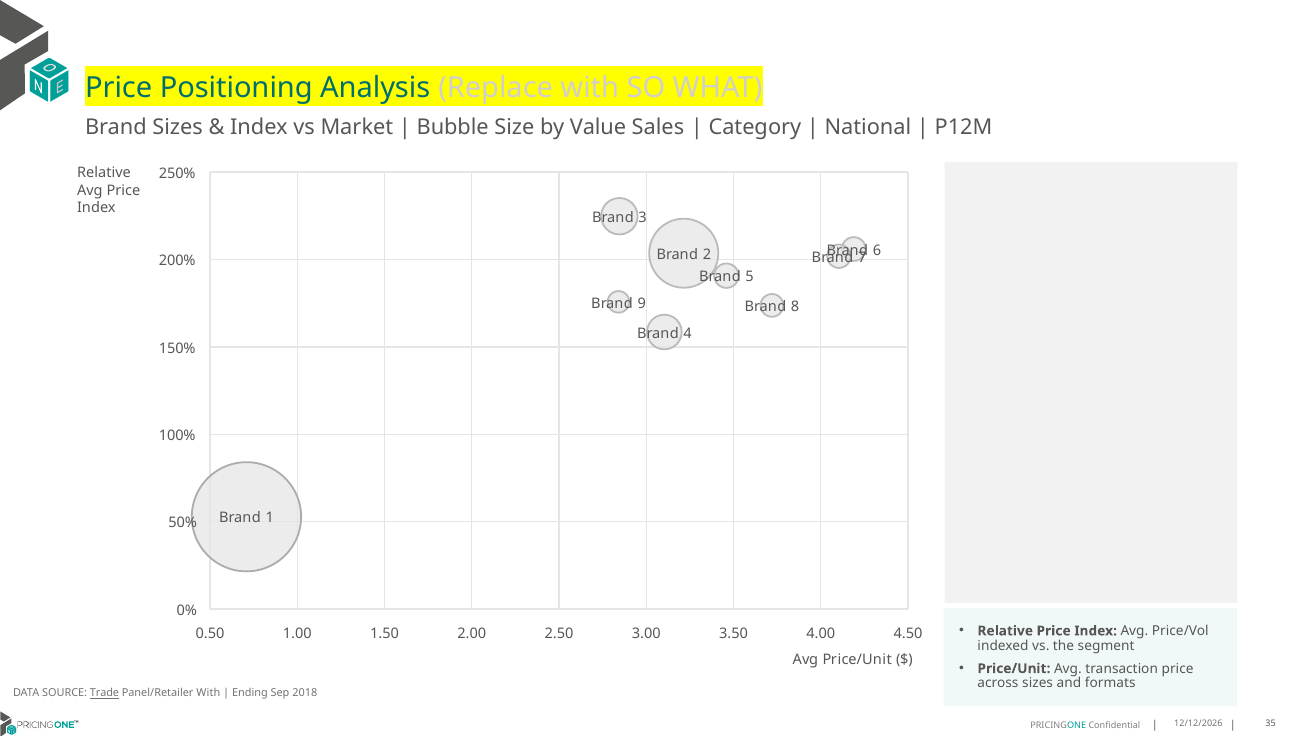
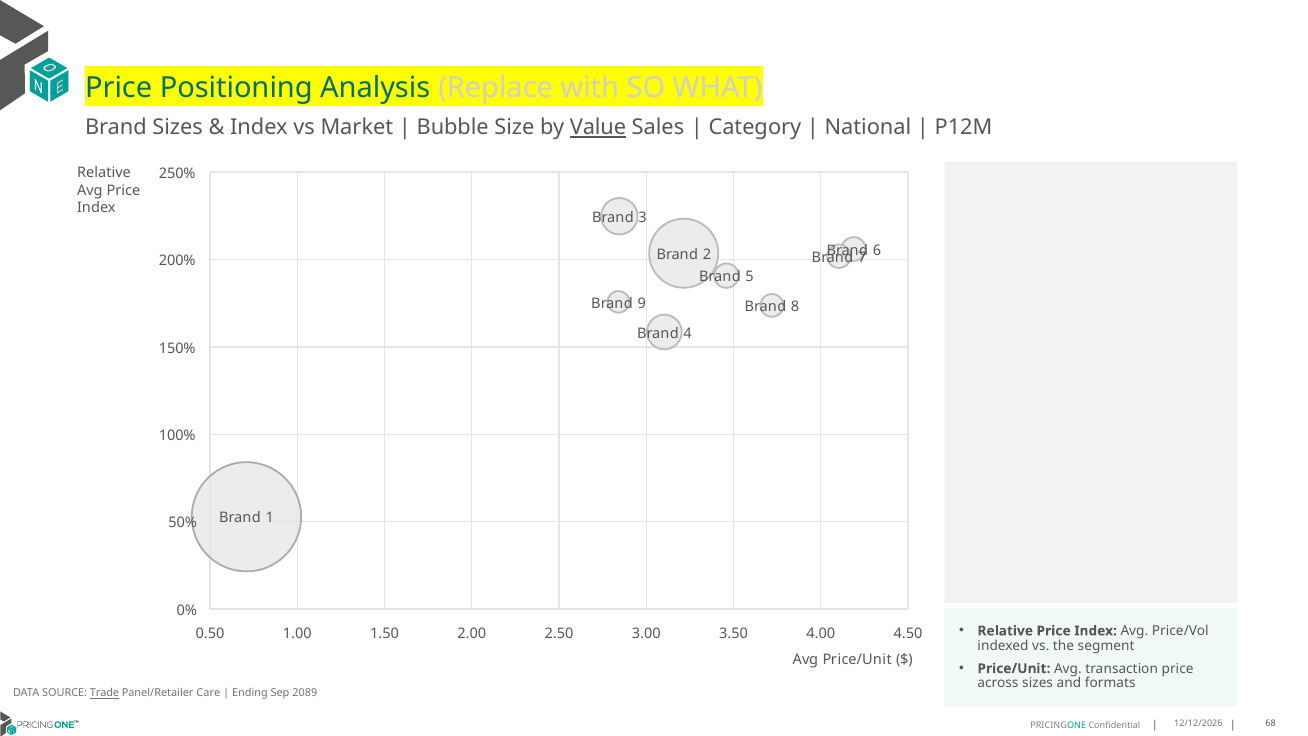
Value underline: none -> present (598, 128)
Panel/Retailer With: With -> Care (208, 693)
2018: 2018 -> 2089 (305, 693)
35: 35 -> 68 (1271, 723)
